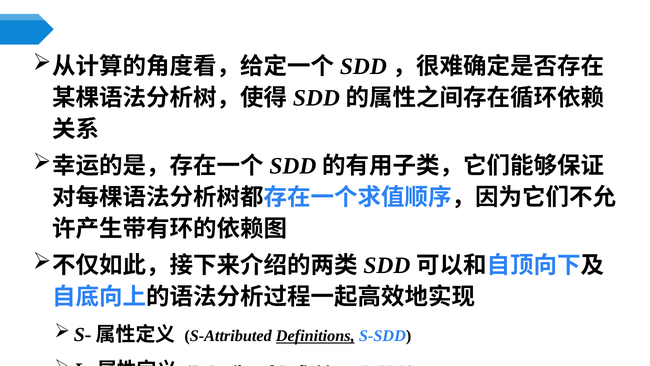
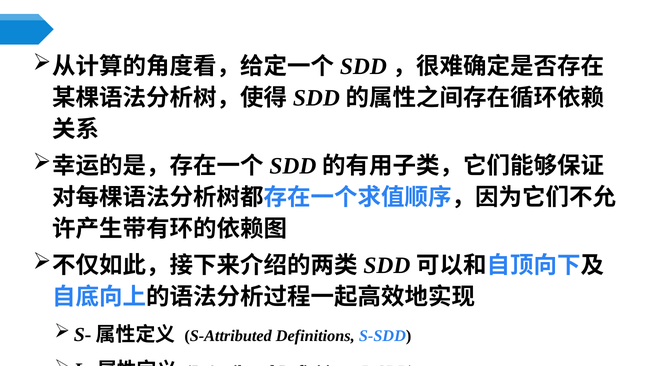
Definitions underline: present -> none (315, 335)
